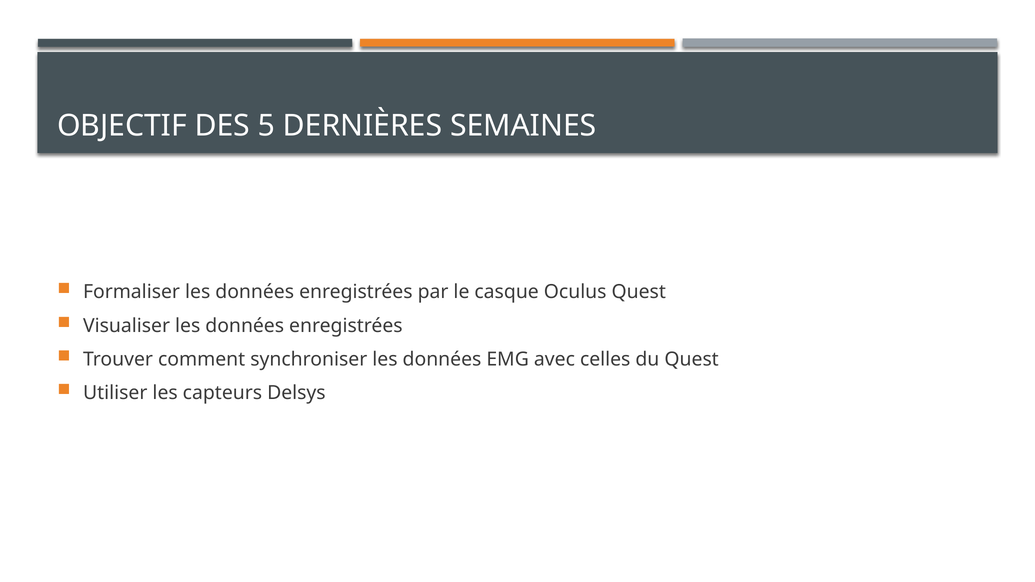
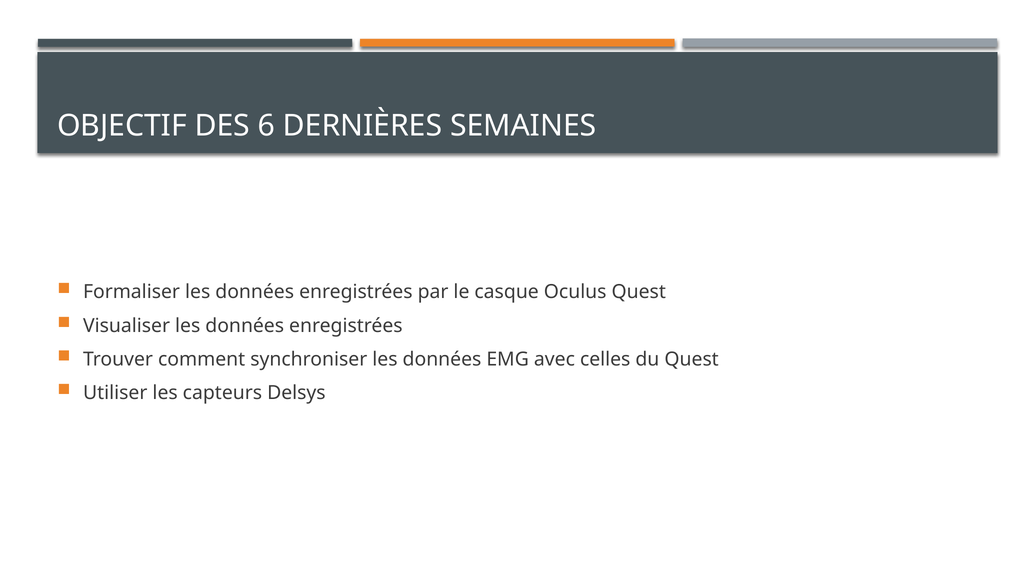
5: 5 -> 6 (266, 126)
